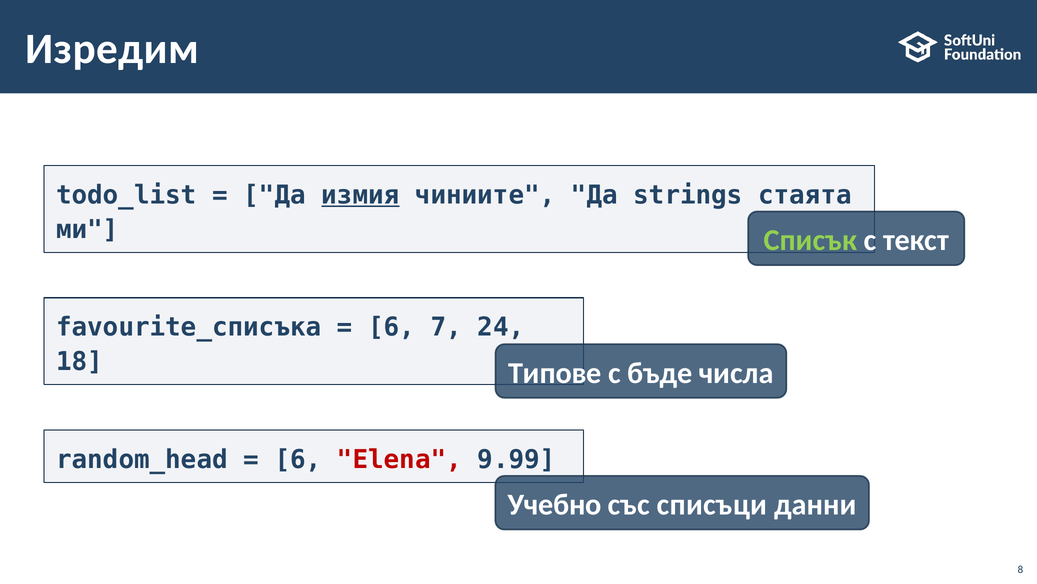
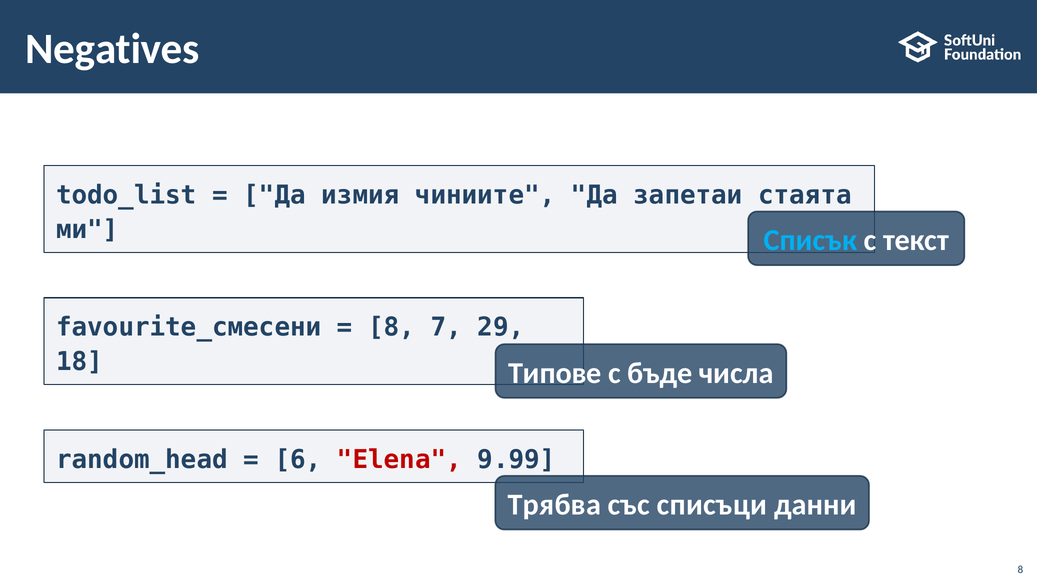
Изредим: Изредим -> Negatives (112, 49)
измия underline: present -> none (360, 195)
strings: strings -> запетаи (688, 195)
Списък colour: light green -> light blue (810, 240)
favourite_списъка: favourite_списъка -> favourite_смесени (189, 327)
6: 6 -> 8 (392, 327)
24: 24 -> 29 (501, 327)
Учебно: Учебно -> Трябва (554, 504)
